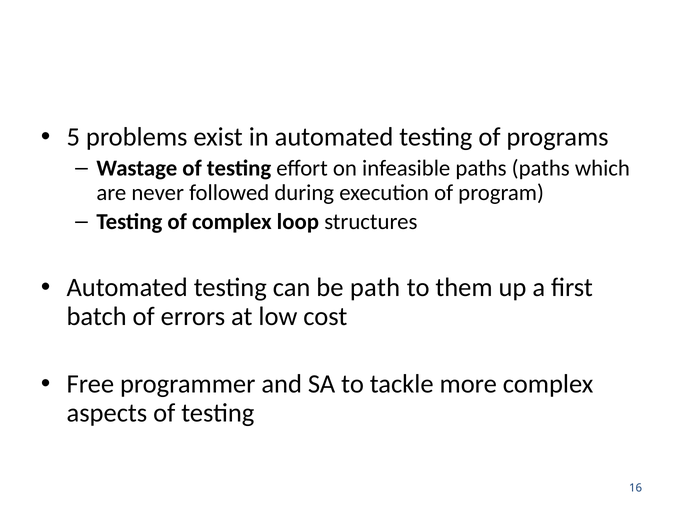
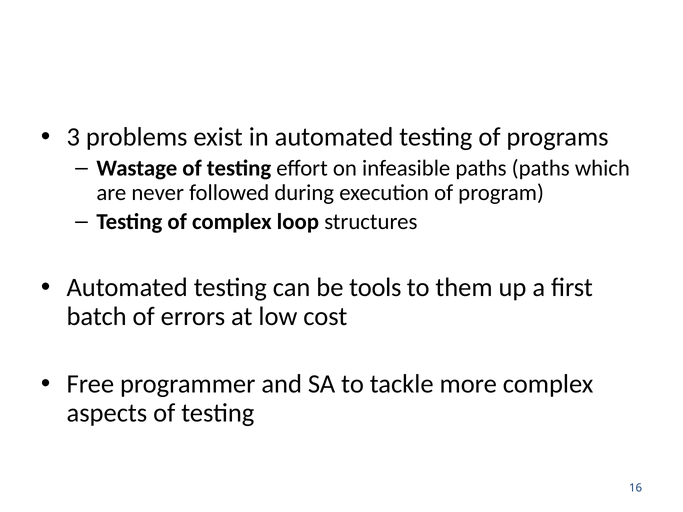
5: 5 -> 3 (73, 137)
path: path -> tools (375, 288)
